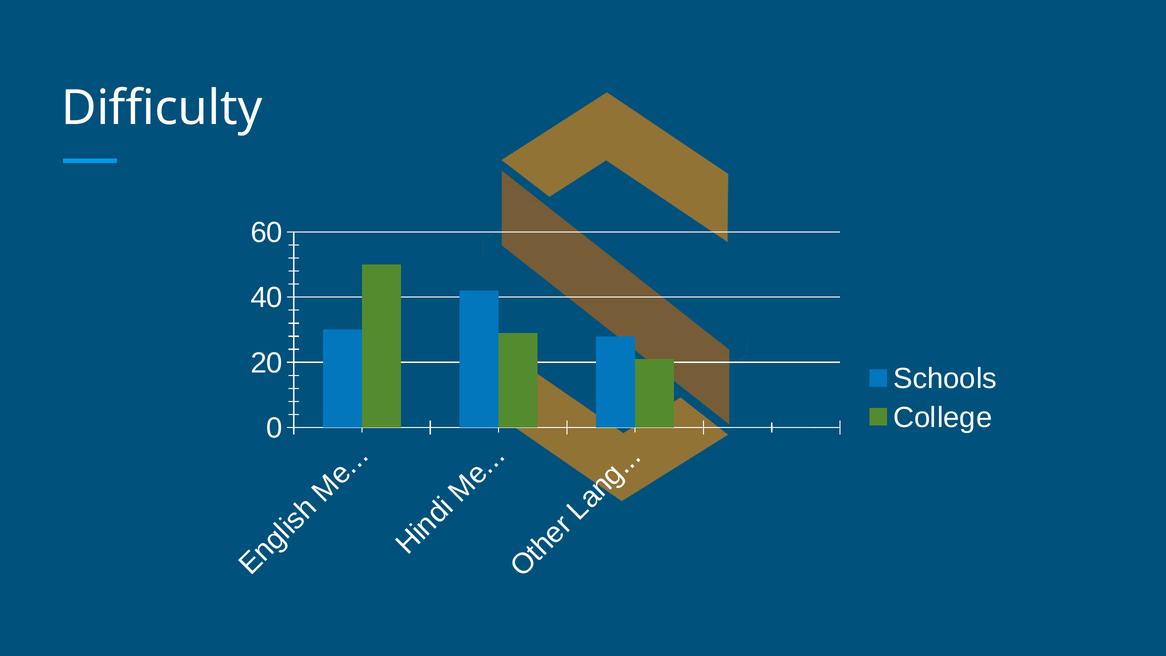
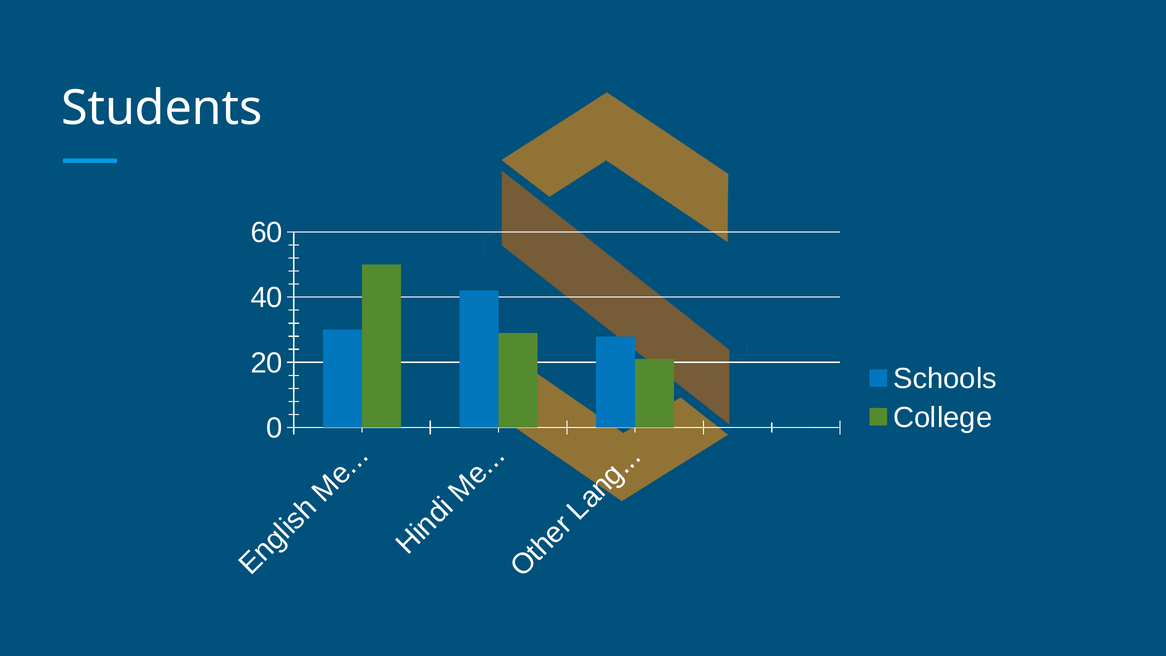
Difficulty: Difficulty -> Students (162, 108)
